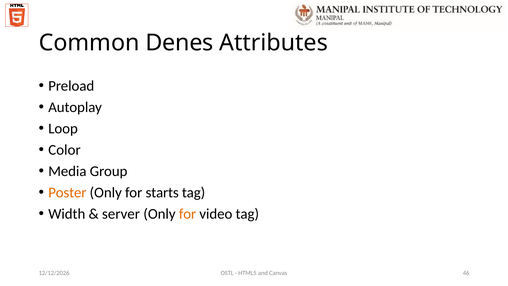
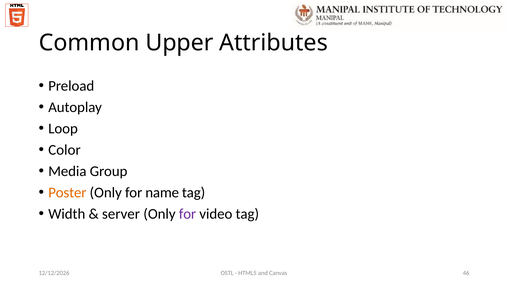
Denes: Denes -> Upper (179, 43)
starts: starts -> name (162, 192)
for colour: orange -> purple (187, 214)
